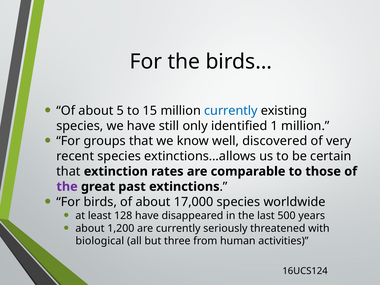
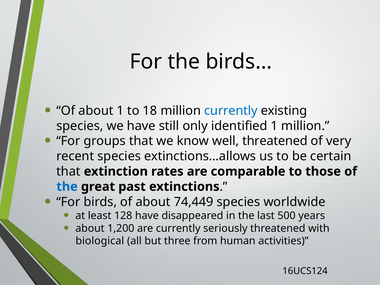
about 5: 5 -> 1 (120, 111)
15: 15 -> 18 (150, 111)
well discovered: discovered -> threatened (275, 141)
the colour: purple -> blue (67, 187)
17,000: 17,000 -> 74,449 (194, 202)
